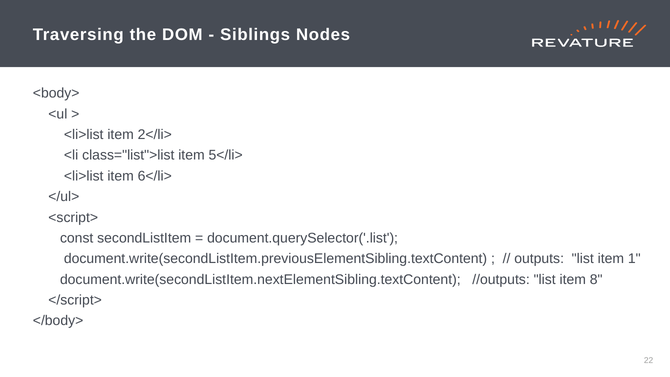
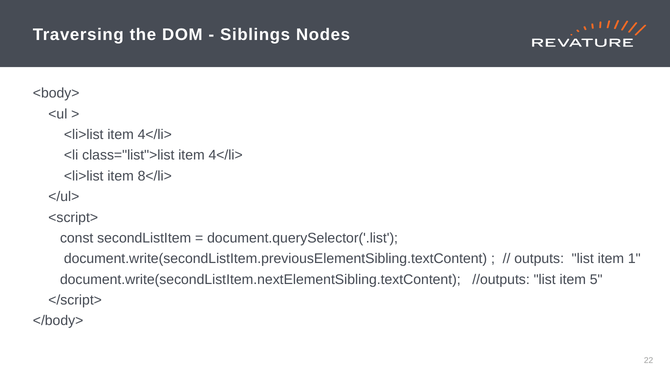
<li>list item 2</li>: 2</li> -> 4</li> (155, 135)
class="list">list item 5</li>: 5</li> -> 4</li> (226, 155)
6</li>: 6</li> -> 8</li> (155, 176)
8: 8 -> 5 (596, 279)
